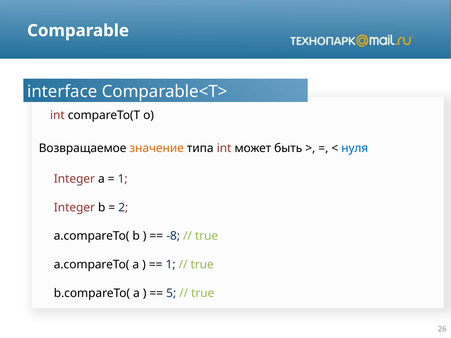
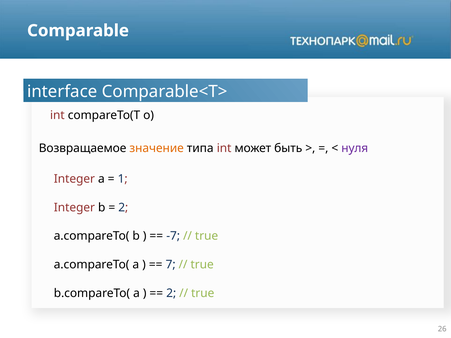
нуля colour: blue -> purple (355, 148)
-8: -8 -> -7 (173, 236)
1: 1 -> 7 (171, 265)
5: 5 -> 2 (171, 293)
